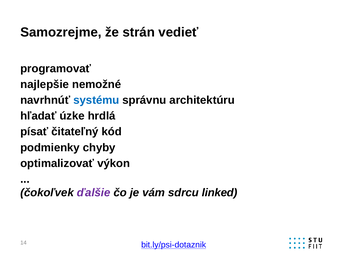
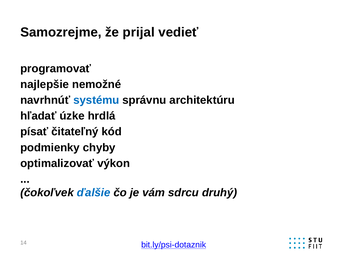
strán: strán -> prijal (139, 32)
ďalšie colour: purple -> blue (94, 193)
linked: linked -> druhý (220, 193)
